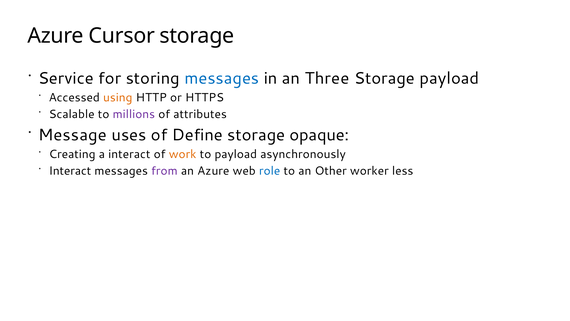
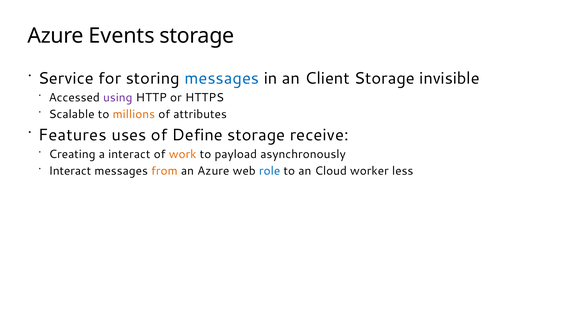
Cursor: Cursor -> Events (122, 36)
Three: Three -> Client (327, 78)
Storage payload: payload -> invisible (449, 78)
using colour: orange -> purple (118, 97)
millions colour: purple -> orange (134, 114)
Message: Message -> Features (72, 135)
opaque: opaque -> receive (319, 135)
from colour: purple -> orange (164, 171)
Other: Other -> Cloud (331, 171)
